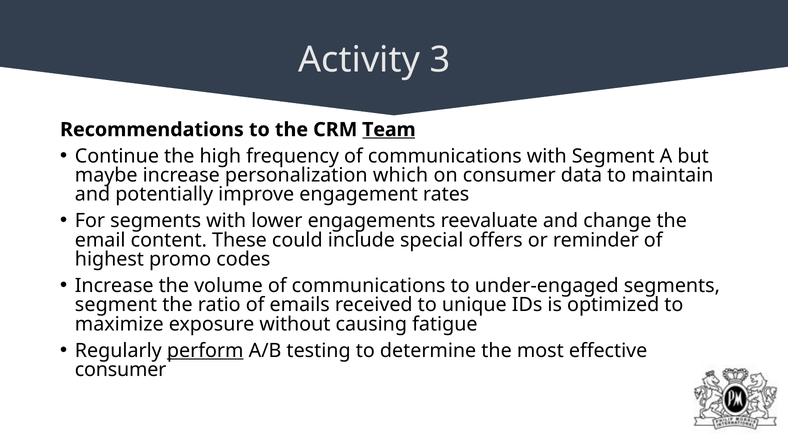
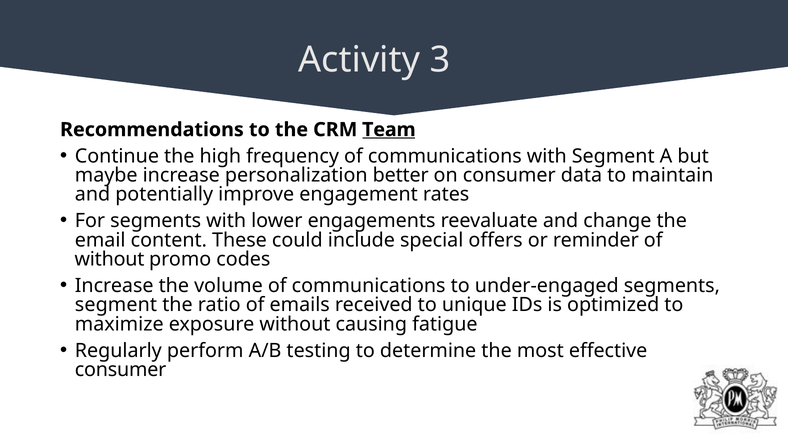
which: which -> better (401, 175)
highest: highest -> without (110, 259)
perform underline: present -> none (205, 351)
